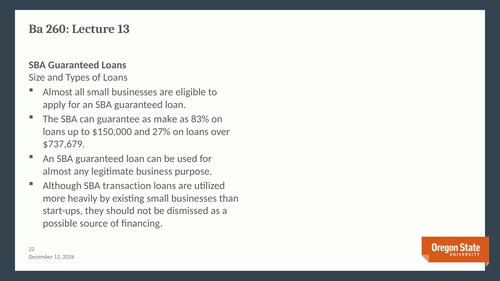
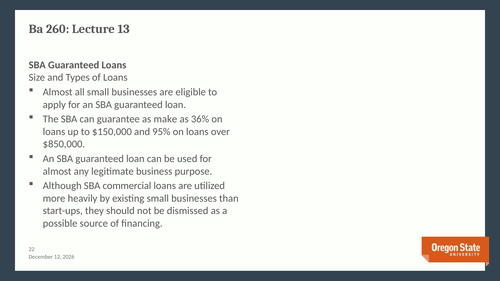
83%: 83% -> 36% (200, 119)
27%: 27% -> 95% (161, 132)
$737,679: $737,679 -> $850,000 (64, 144)
transaction: transaction -> commercial (127, 186)
